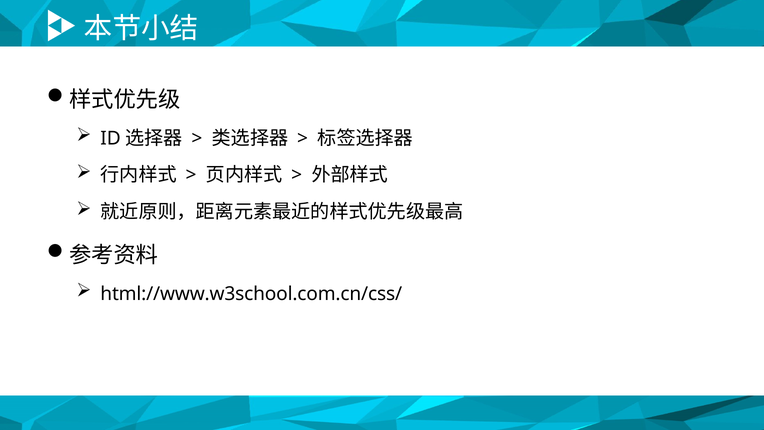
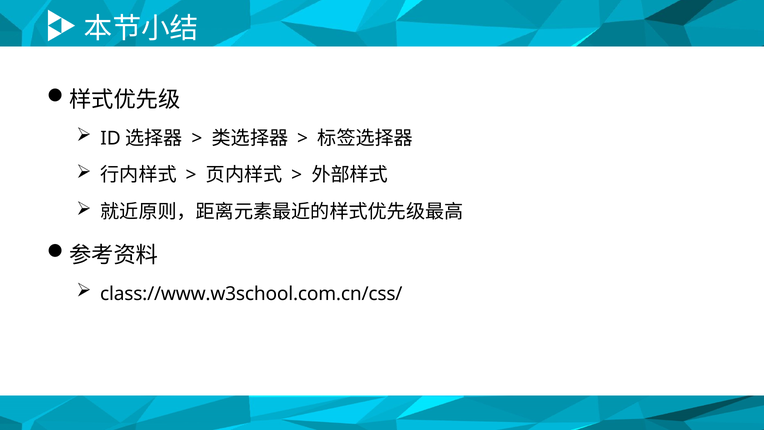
html://www.w3school.com.cn/css/: html://www.w3school.com.cn/css/ -> class://www.w3school.com.cn/css/ (251, 294)
